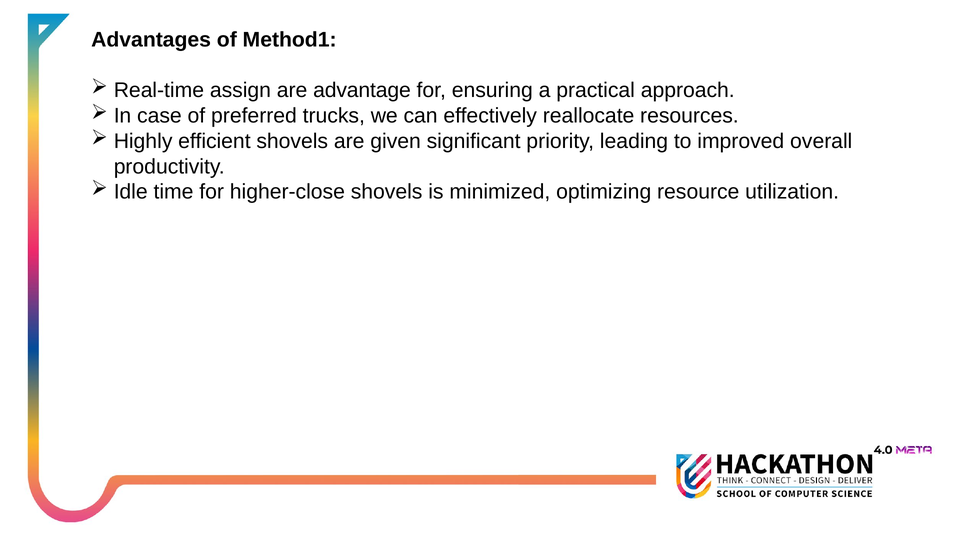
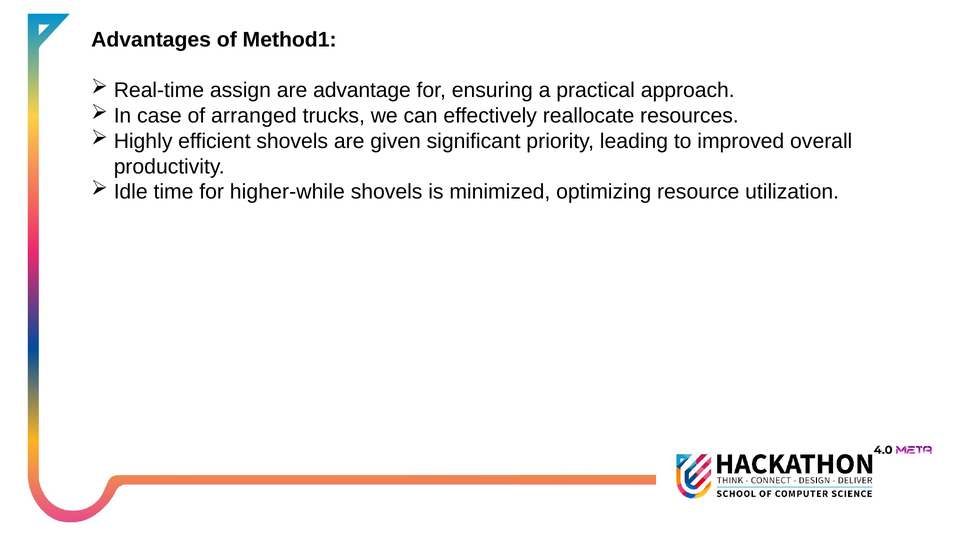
preferred: preferred -> arranged (254, 116)
higher-close: higher-close -> higher-while (287, 192)
